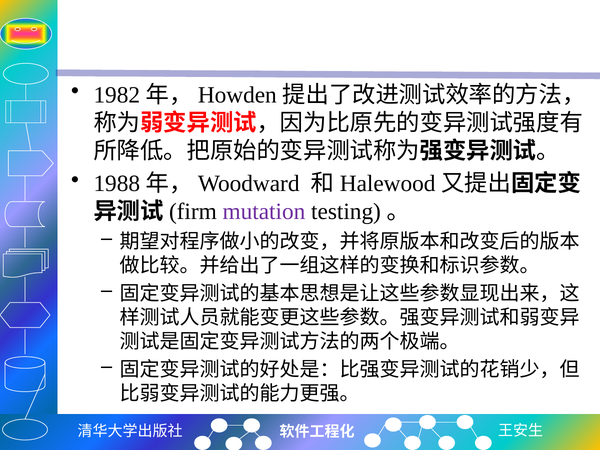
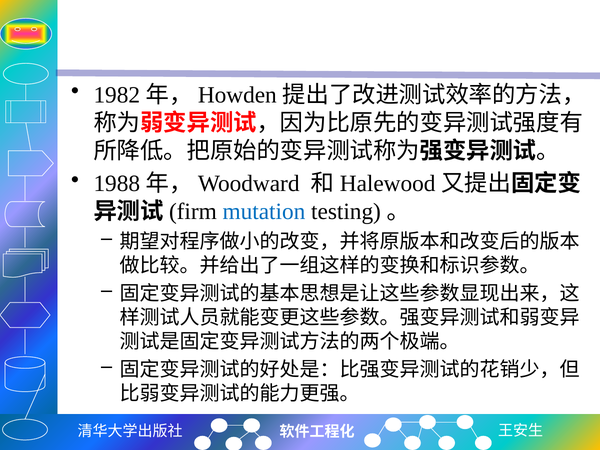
mutation colour: purple -> blue (264, 212)
